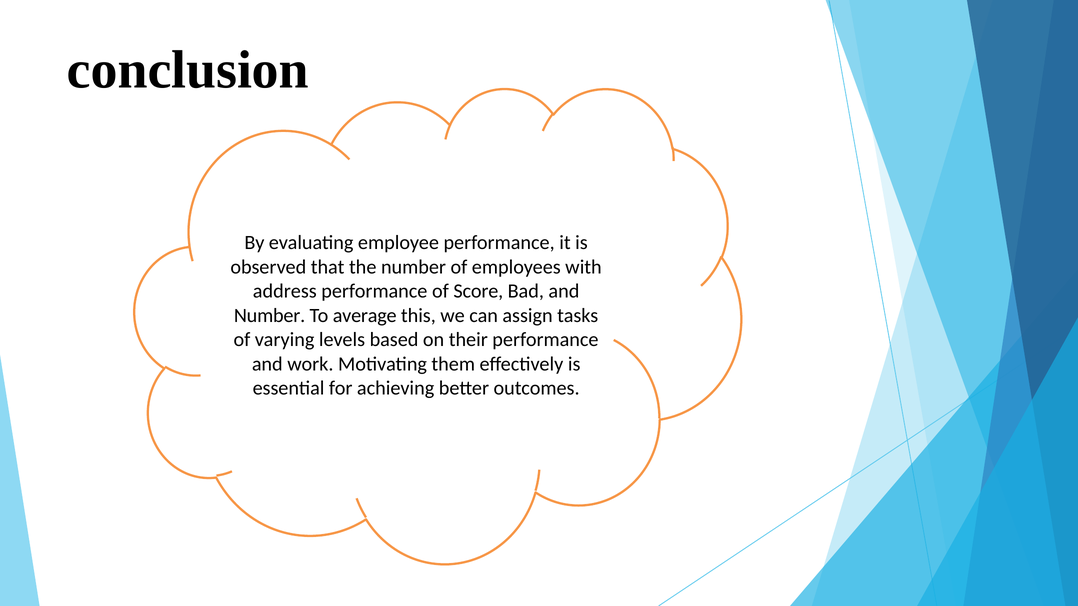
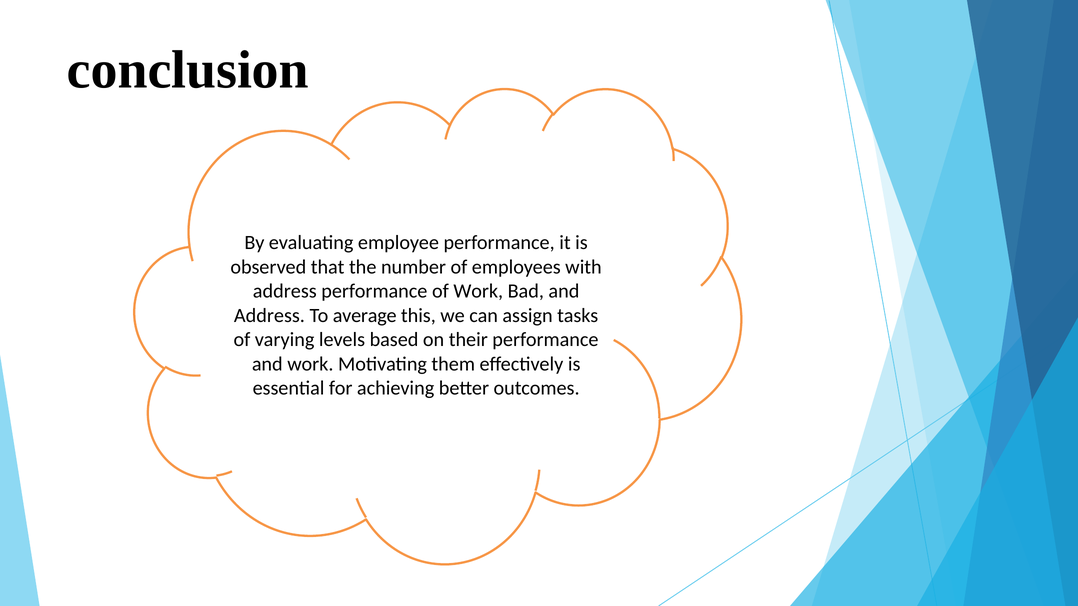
of Score: Score -> Work (478, 291)
Number: Number -> Address (269, 316)
